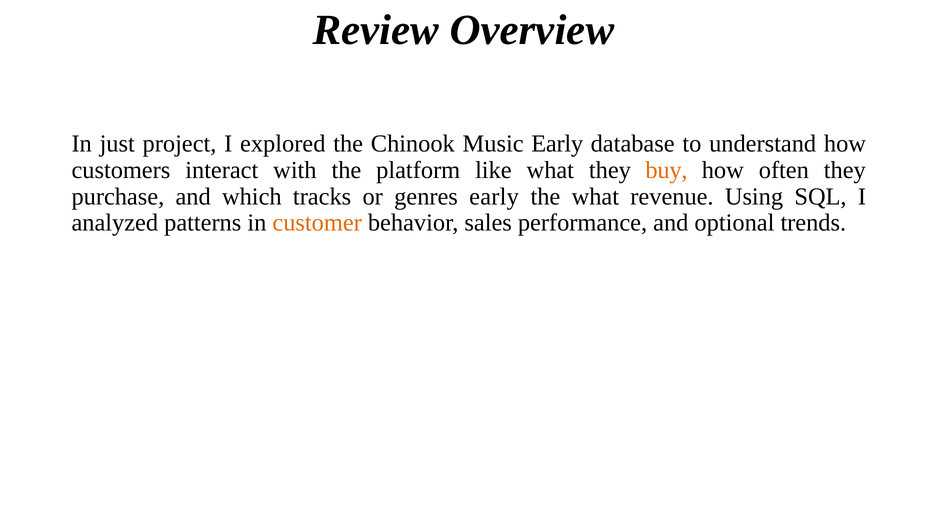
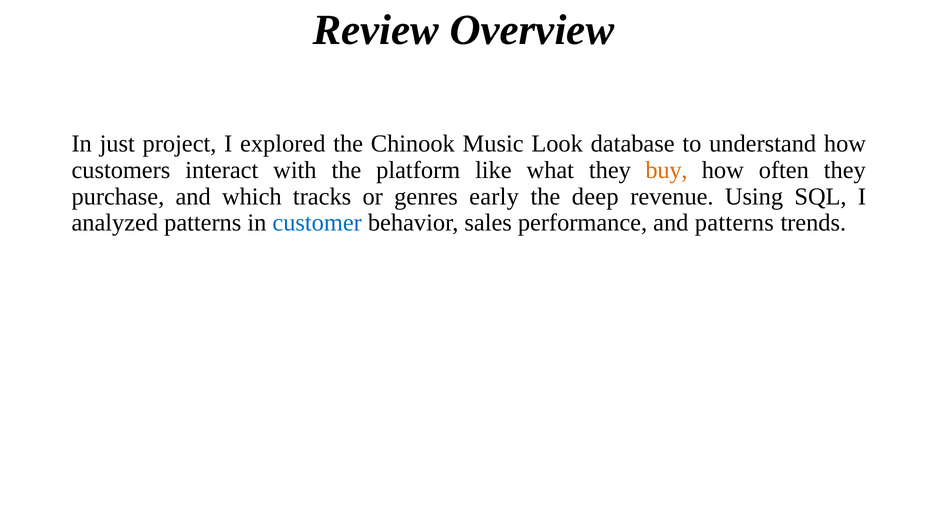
Music Early: Early -> Look (557, 144)
the what: what -> deep (595, 196)
customer colour: orange -> blue (317, 223)
and optional: optional -> patterns (734, 223)
